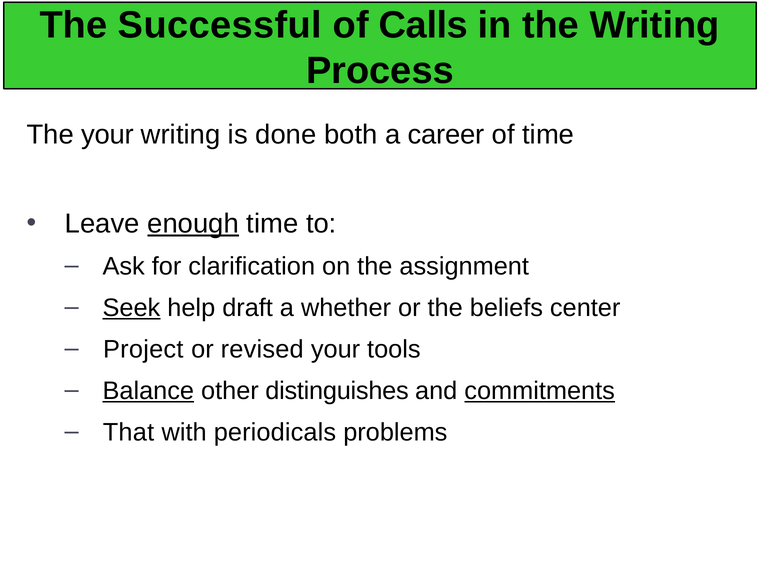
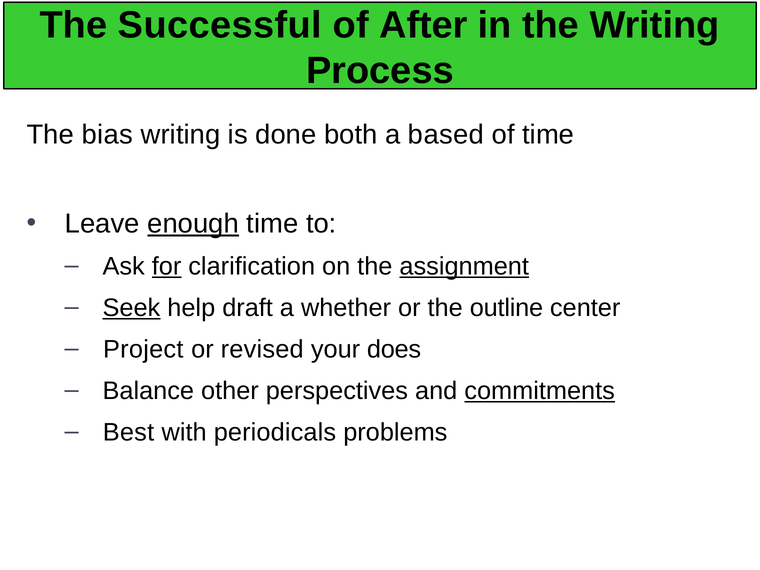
Calls: Calls -> After (423, 25)
The your: your -> bias (107, 135)
career: career -> based (446, 135)
for underline: none -> present (167, 266)
assignment underline: none -> present (464, 266)
beliefs: beliefs -> outline (507, 308)
tools: tools -> does (394, 349)
Balance underline: present -> none (148, 391)
distinguishes: distinguishes -> perspectives (337, 391)
That: That -> Best (128, 432)
